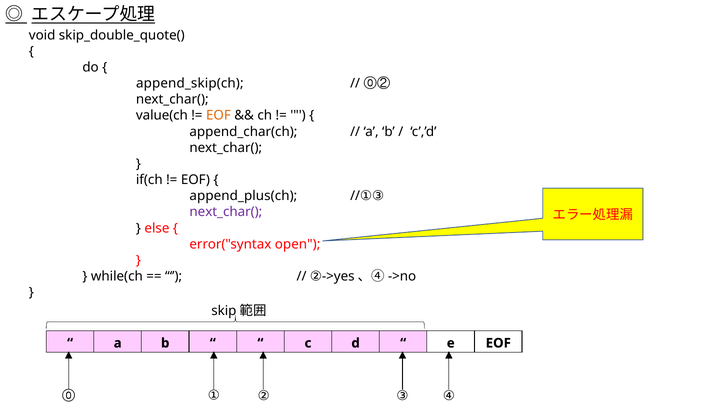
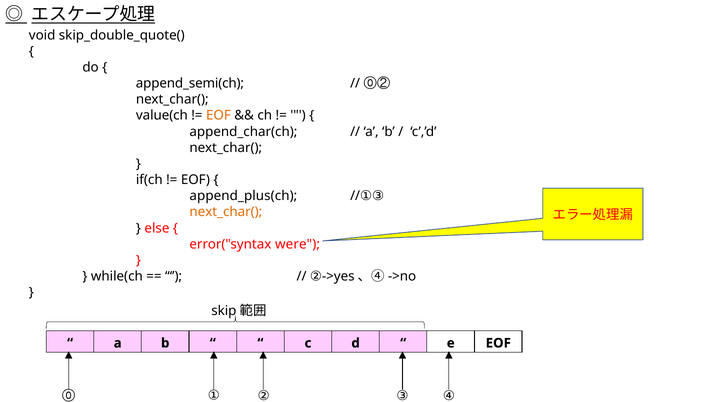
append_skip(ch: append_skip(ch -> append_semi(ch (190, 83)
next_char( colour: purple -> orange (226, 212)
open: open -> were (298, 244)
